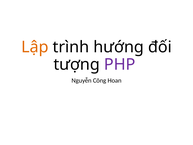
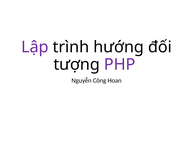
Lập colour: orange -> purple (35, 47)
